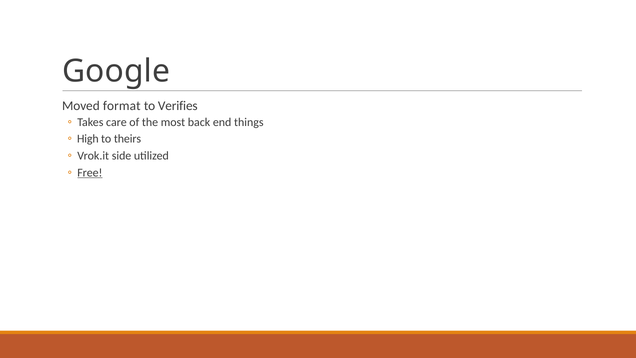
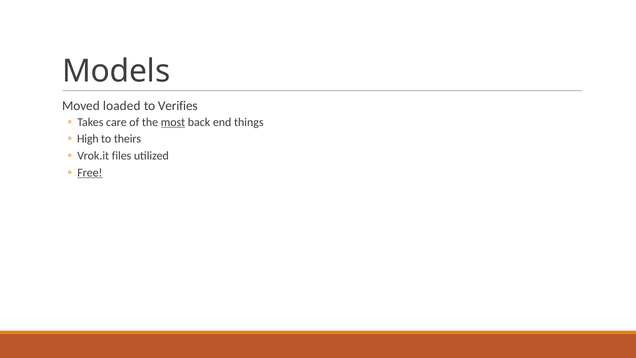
Google: Google -> Models (116, 71)
format: format -> loaded (122, 106)
most underline: none -> present (173, 122)
side: side -> files (122, 156)
